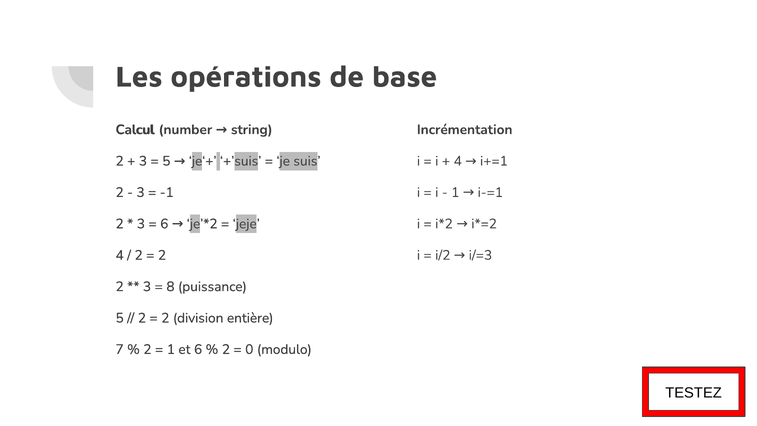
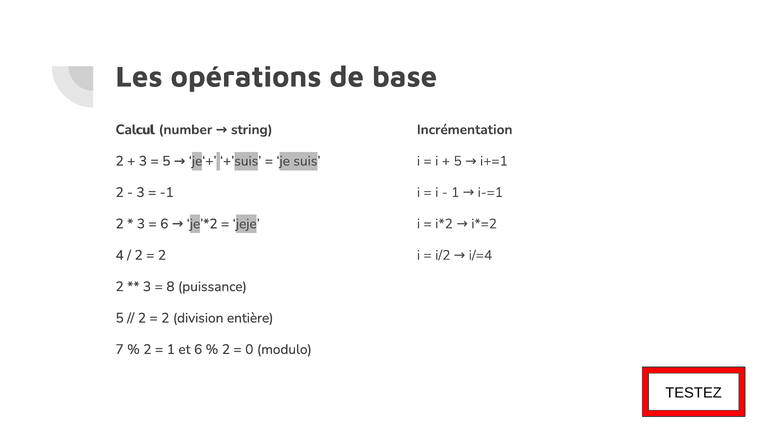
4: 4 -> 5 (458, 161)
i/=3: i/=3 -> i/=4 (480, 255)
